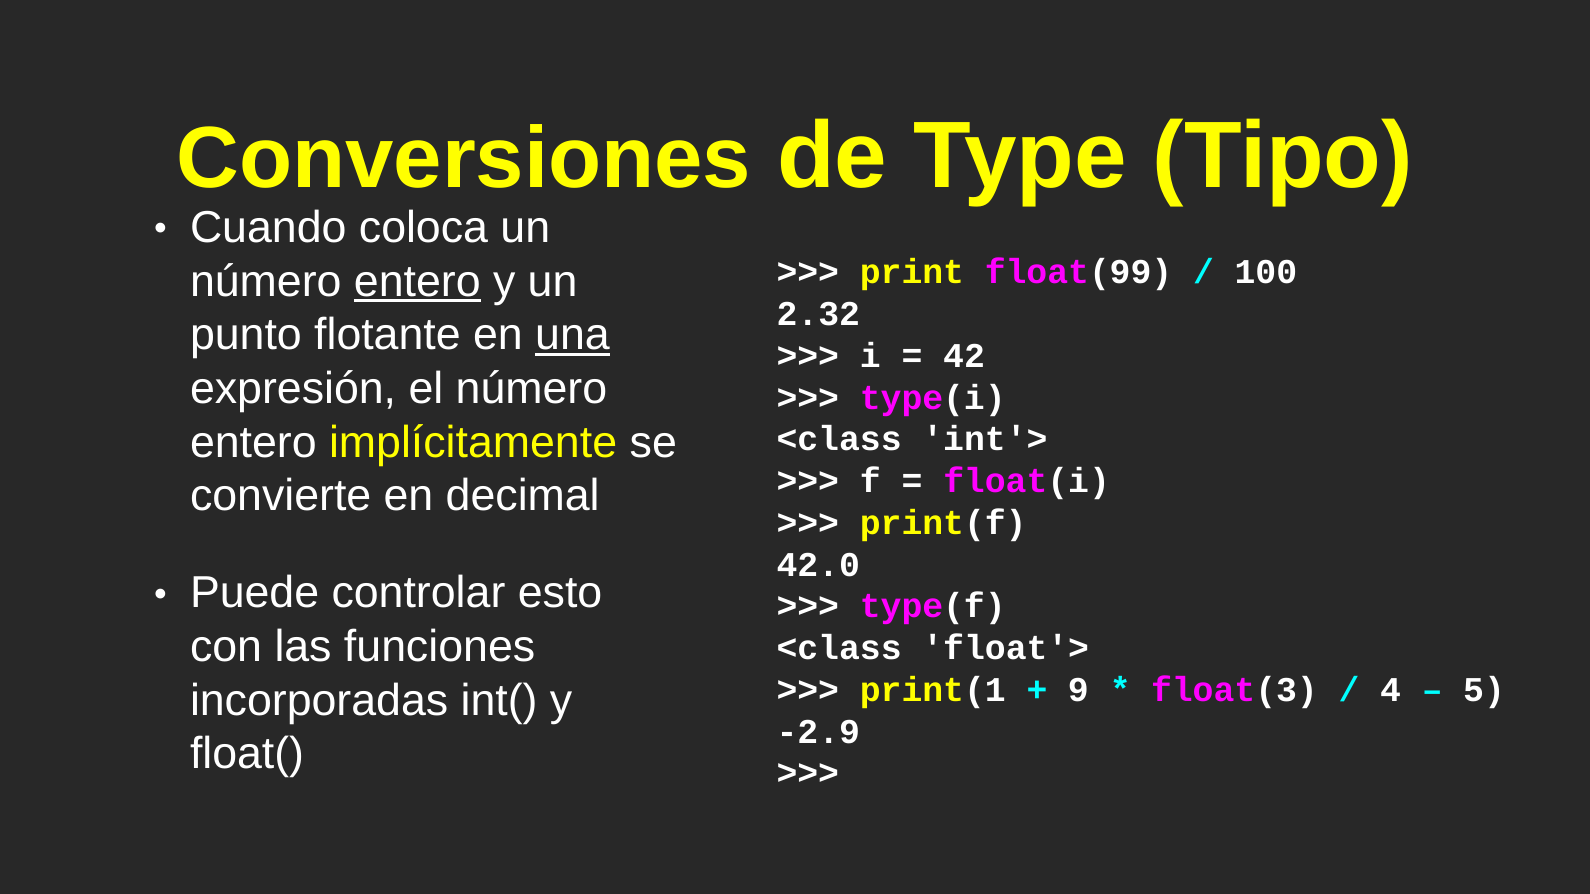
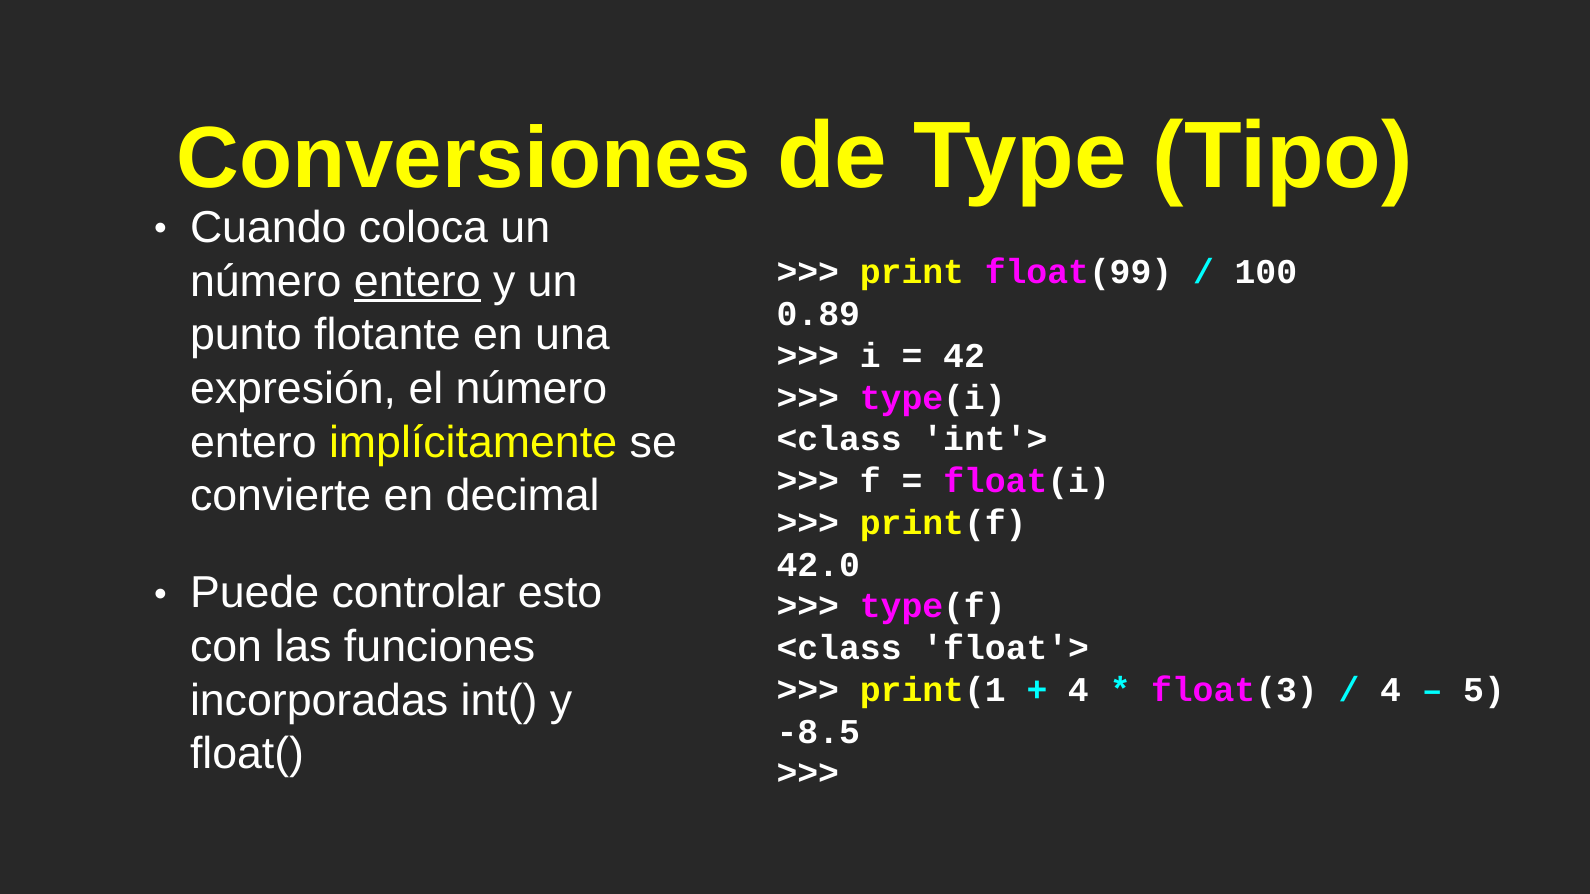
2.32: 2.32 -> 0.89 (818, 314)
una underline: present -> none (572, 335)
9: 9 -> 4 (1078, 690)
-2.9: -2.9 -> -8.5 (818, 732)
